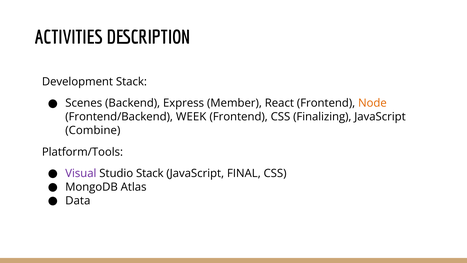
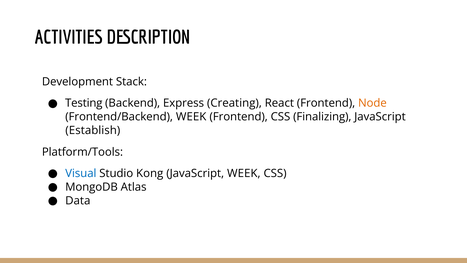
Scenes: Scenes -> Testing (84, 103)
Member: Member -> Creating (234, 103)
Combine: Combine -> Establish (93, 130)
Visual colour: purple -> blue (81, 173)
Studio Stack: Stack -> Kong (150, 173)
JavaScript FINAL: FINAL -> WEEK (244, 173)
